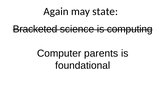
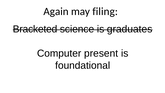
state: state -> filing (105, 11)
computing: computing -> graduates (130, 29)
parents: parents -> present (101, 53)
